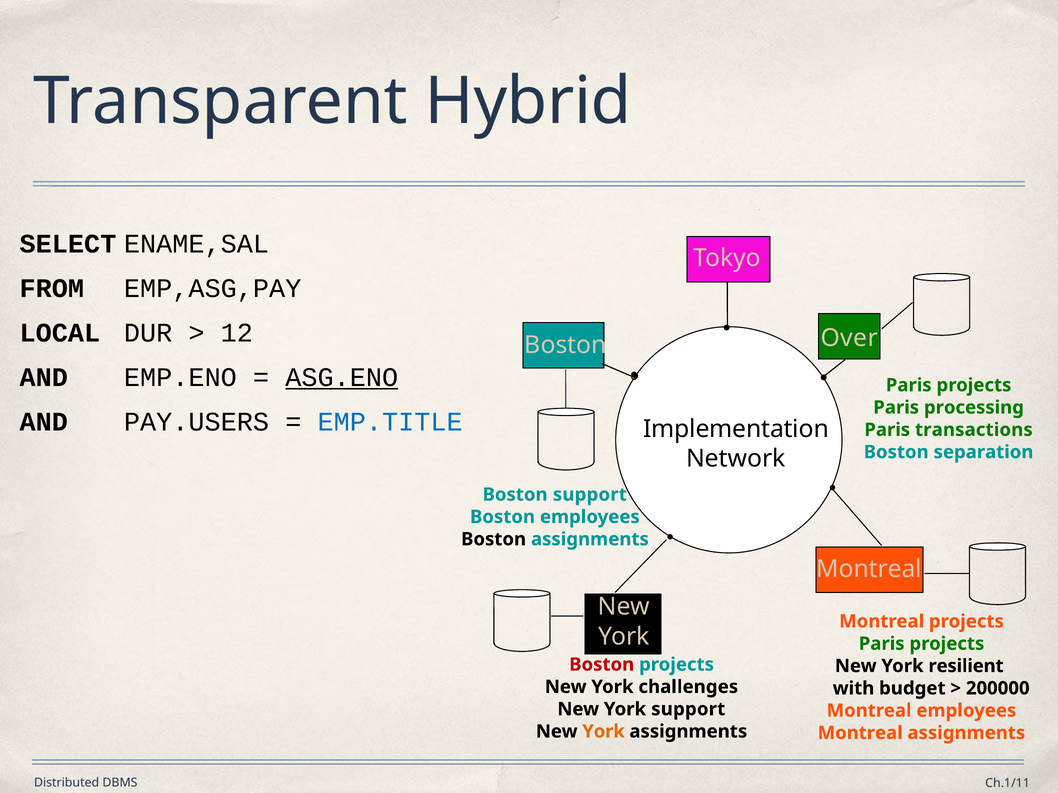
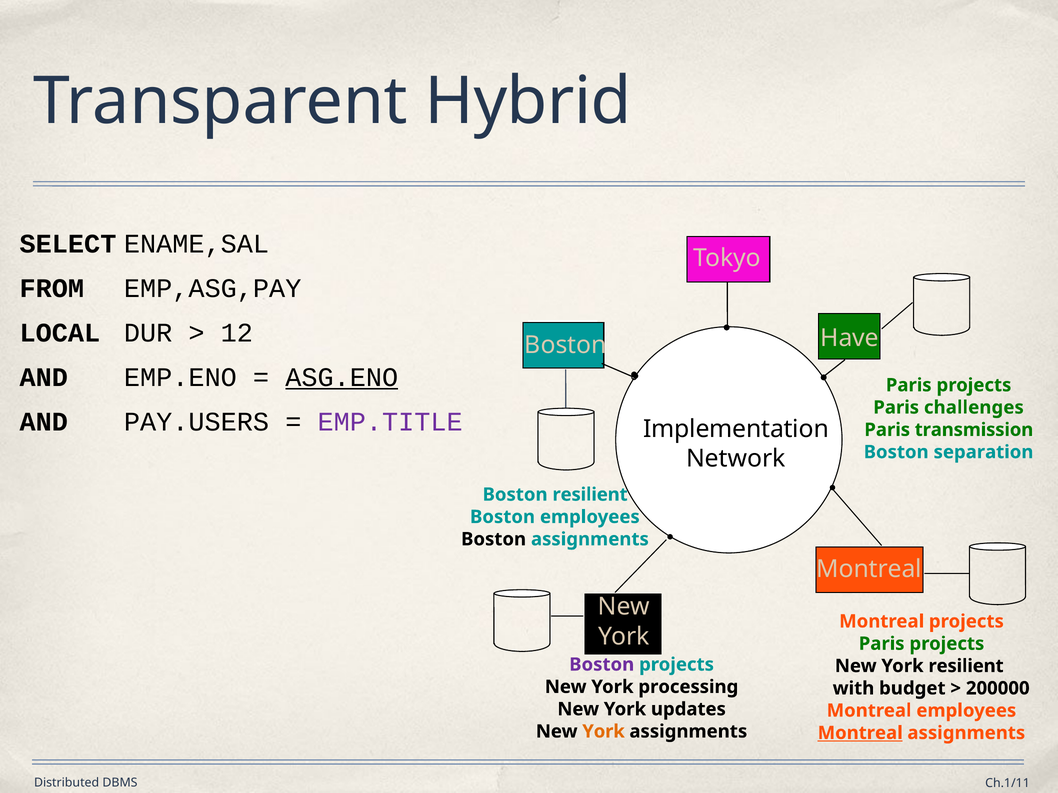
Over: Over -> Have (850, 338)
processing: processing -> challenges (974, 408)
EMP.TITLE colour: blue -> purple (390, 422)
transactions: transactions -> transmission (974, 430)
Boston support: support -> resilient (590, 495)
Boston colour: red -> purple (602, 665)
challenges: challenges -> processing (688, 687)
York support: support -> updates (688, 710)
Montreal underline: none -> present (860, 733)
